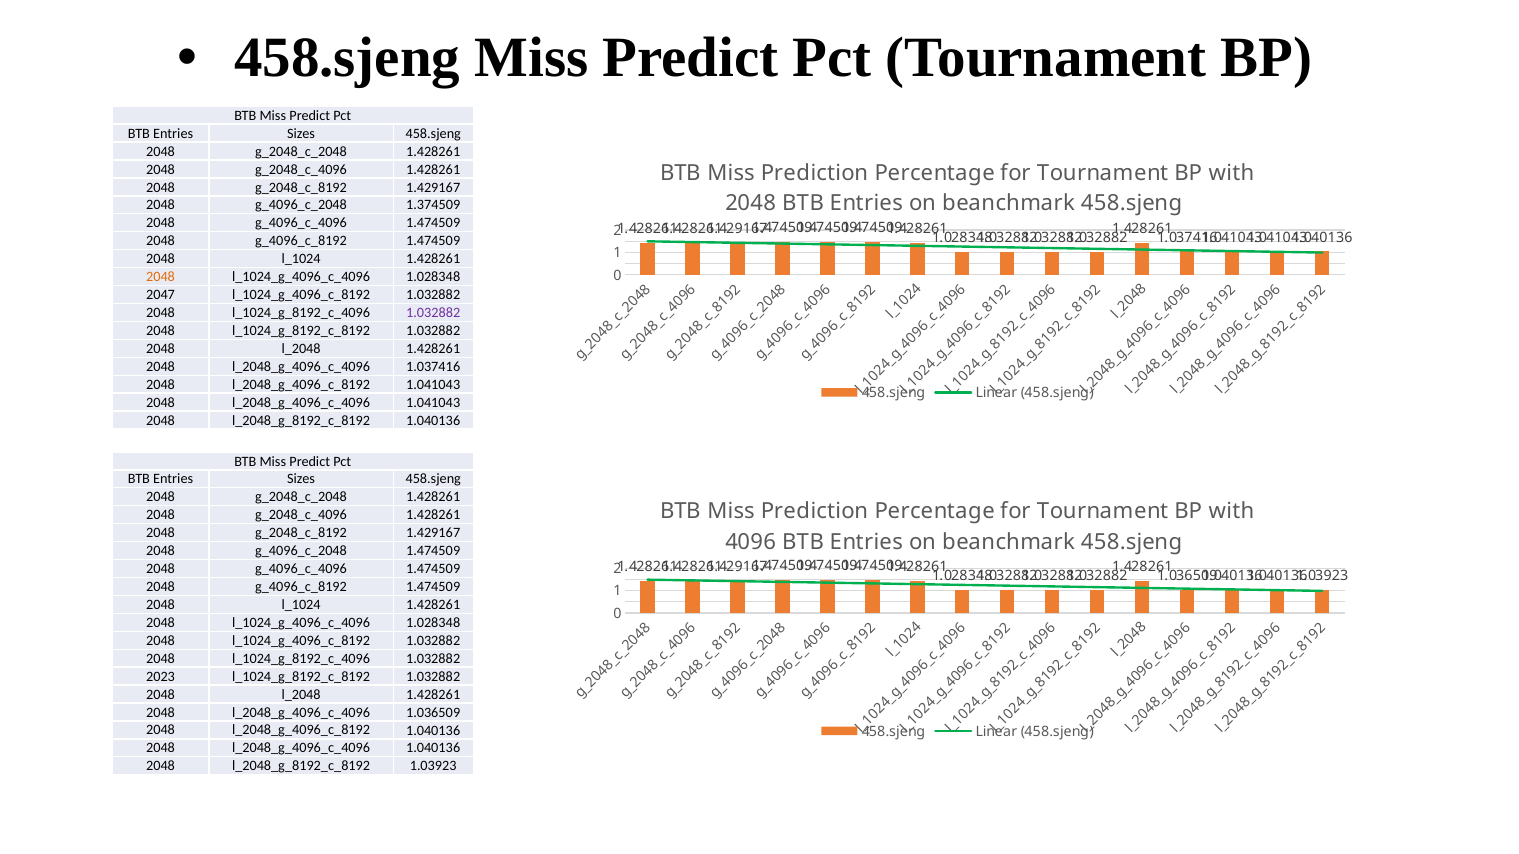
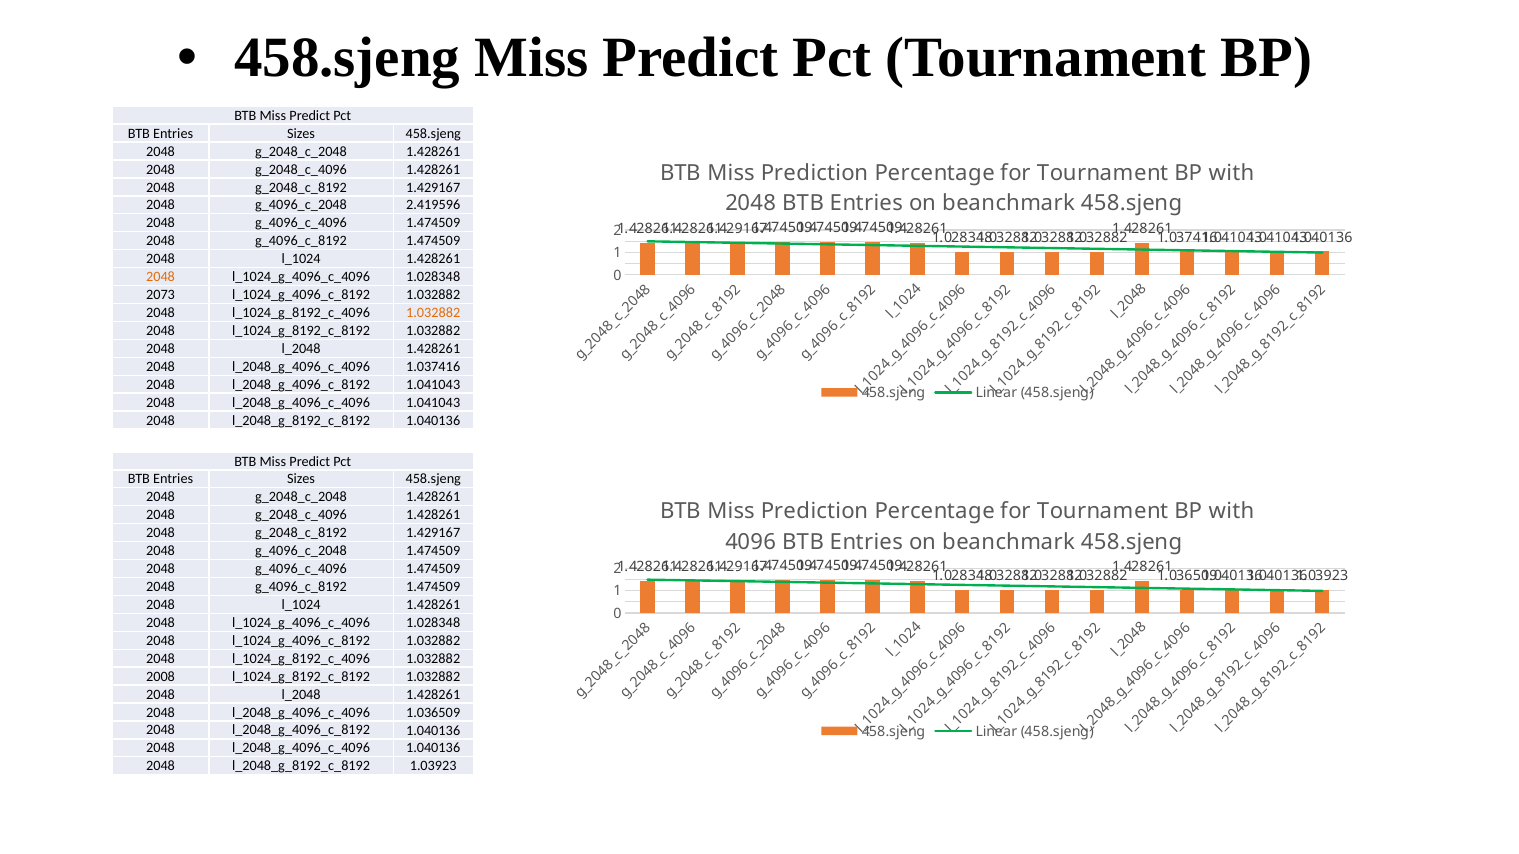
1.374509: 1.374509 -> 2.419596 (433, 205)
2047: 2047 -> 2073 (161, 295)
1.032882 colour: purple -> orange (433, 313)
2023: 2023 -> 2008 (161, 677)
